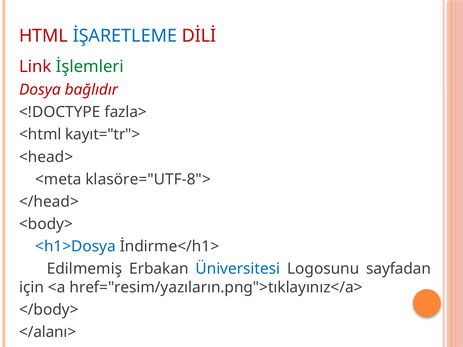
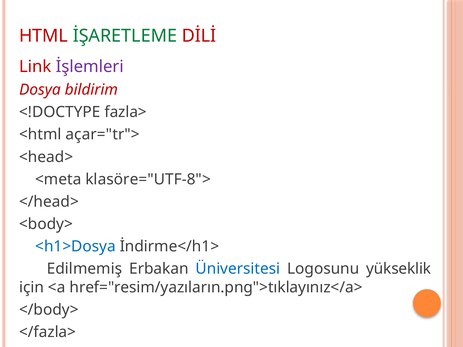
İŞARETLEME colour: blue -> green (125, 36)
İşlemleri colour: green -> purple (90, 67)
bağlıdır: bağlıdır -> bildirim (91, 90)
kayıt="tr">: kayıt="tr"> -> açar="tr"> (103, 135)
sayfadan: sayfadan -> yükseklik (399, 269)
</alanı>: </alanı> -> </fazla> (48, 332)
